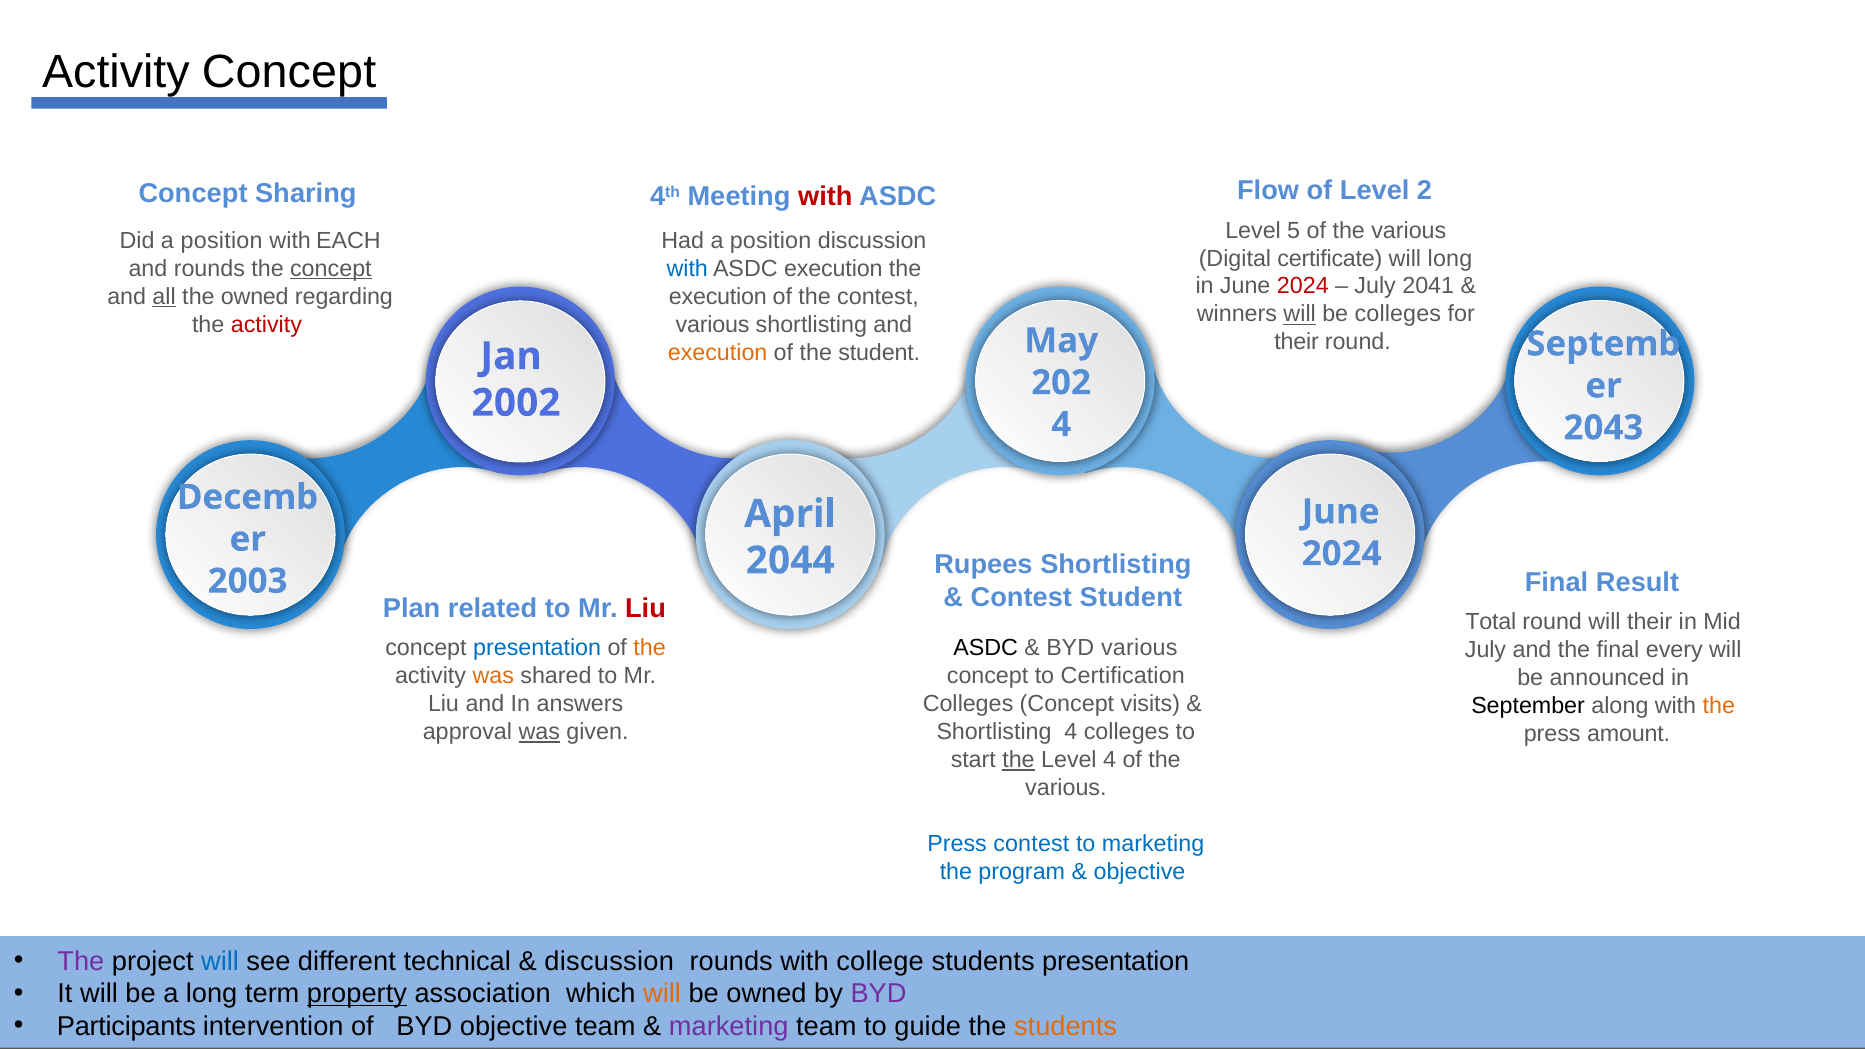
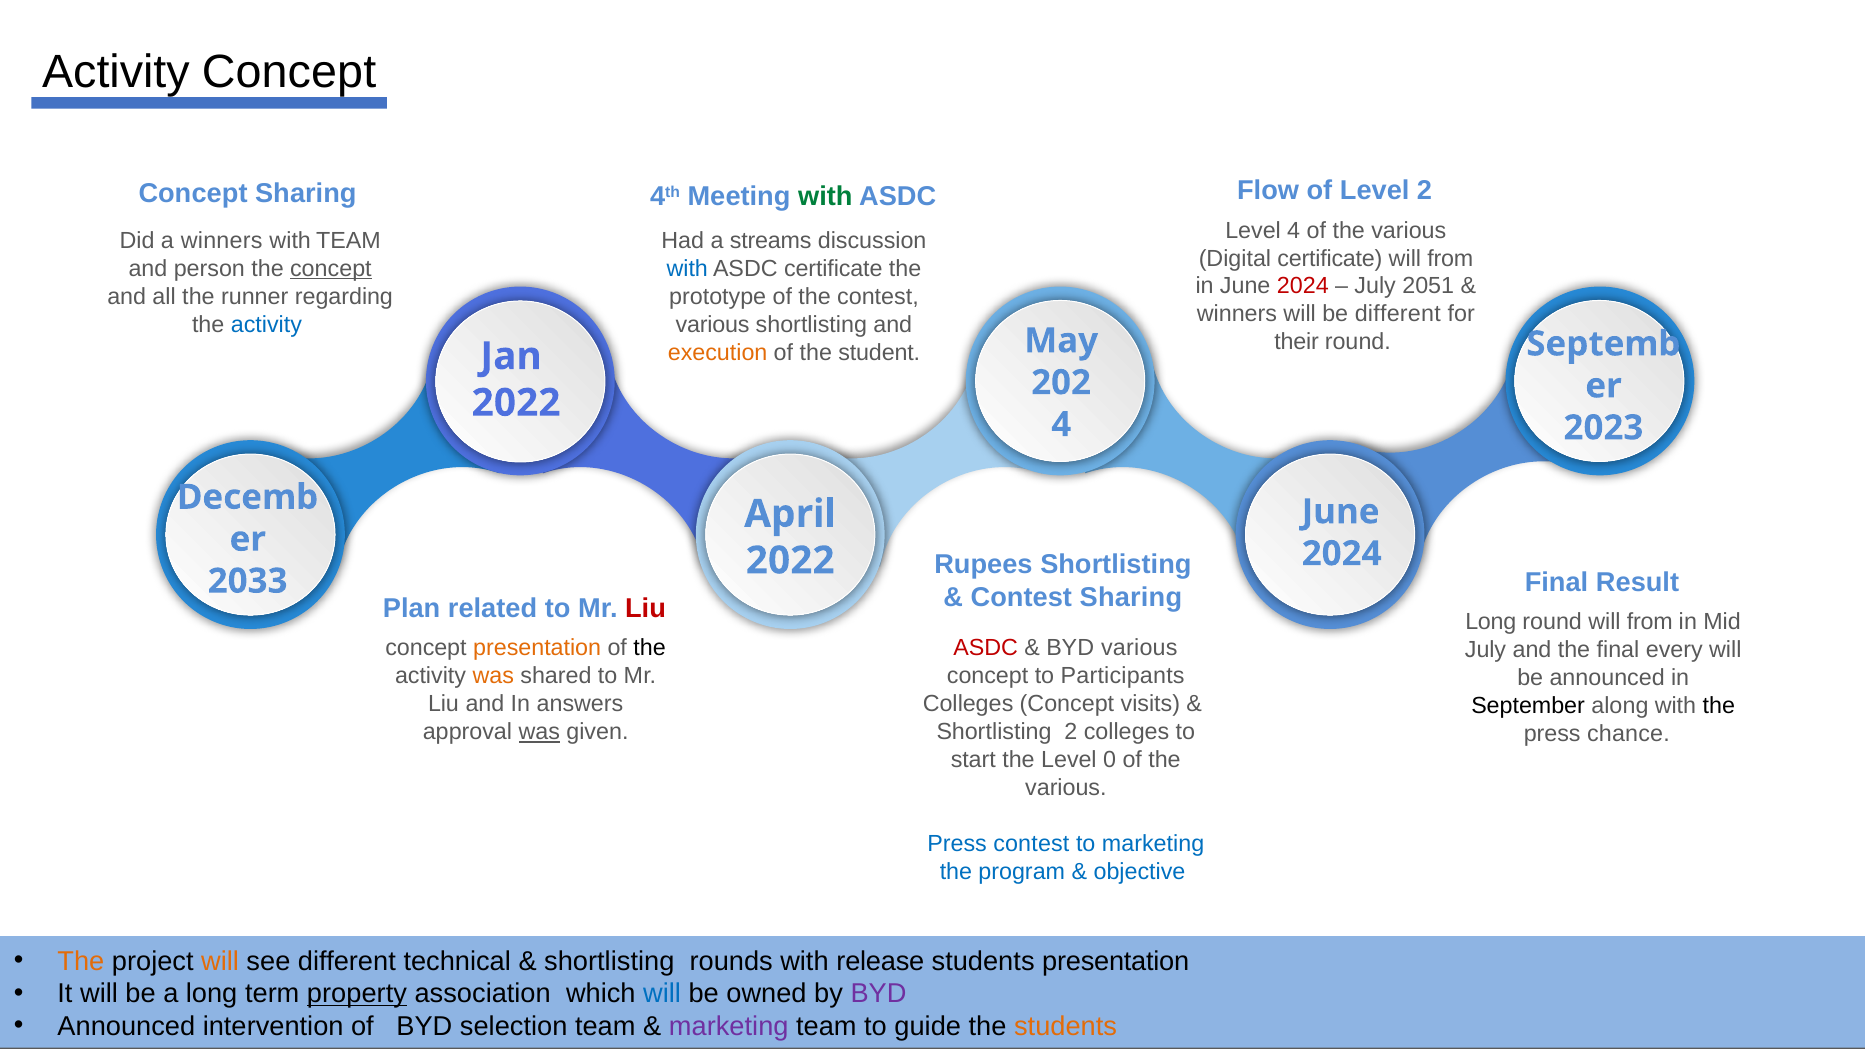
with colour: red -> green (825, 196)
Level 5: 5 -> 4 (1294, 230)
Had a position: position -> streams (771, 241)
Did a position: position -> winners (222, 241)
with EACH: EACH -> TEAM (348, 241)
long: long -> from (1450, 258)
ASDC execution: execution -> certificate (833, 269)
and rounds: rounds -> person (209, 269)
2041: 2041 -> 2051 (1428, 286)
execution: execution -> prototype (718, 297)
all underline: present -> none (164, 297)
the owned: owned -> runner (255, 297)
will underline: present -> none (1300, 314)
be colleges: colleges -> different (1398, 314)
activity colour: red -> blue (266, 325)
2002: 2002 -> 2022 (516, 403)
2043: 2043 -> 2023 (1603, 428)
2044: 2044 -> 2022 (790, 561)
2003: 2003 -> 2033 (248, 581)
Contest Student: Student -> Sharing (1131, 597)
Total: Total -> Long (1491, 622)
round will their: their -> from (1650, 622)
presentation colour: blue -> orange (537, 648)
the colour: orange -> black (650, 648)
ASDC colour: black -> red (986, 648)
Certification: Certification -> Participants (1123, 676)
the colour: orange -> black (1719, 706)
Shortlisting 4: 4 -> 2 (1071, 732)
amount: amount -> chance (1628, 734)
the underline: present -> none (1019, 760)
Level 4: 4 -> 0 (1110, 760)
The colour: purple -> orange (81, 961)
will colour: blue -> orange (220, 961)
discussion: discussion -> shortlisting (609, 961)
college: college -> release (880, 961)
will colour: orange -> blue (662, 994)
Participants: Participants -> Announced (126, 1026)
BYD objective: objective -> selection (514, 1026)
